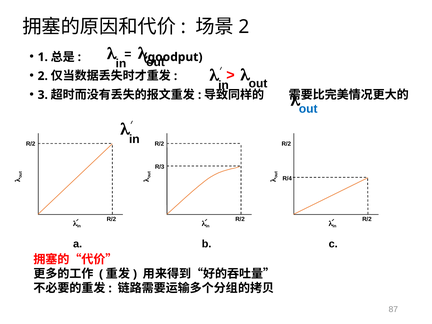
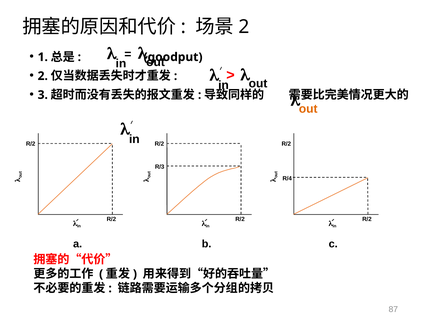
out colour: blue -> orange (308, 109)
